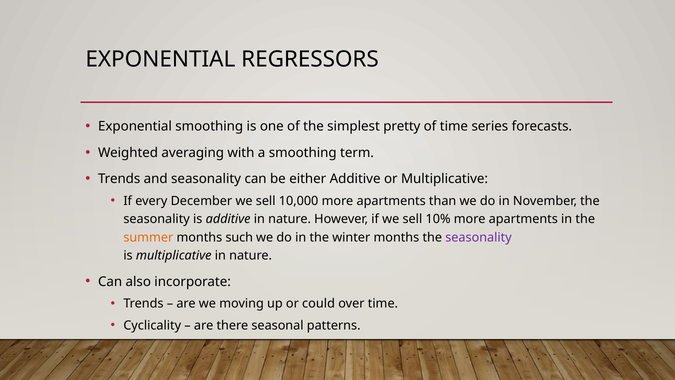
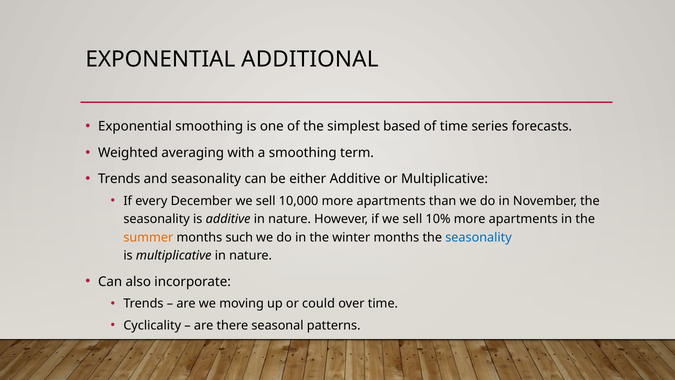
REGRESSORS: REGRESSORS -> ADDITIONAL (310, 59)
pretty: pretty -> based (402, 126)
seasonality colour: purple -> blue (479, 237)
